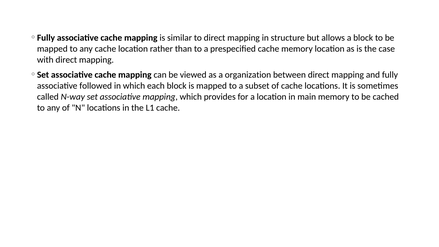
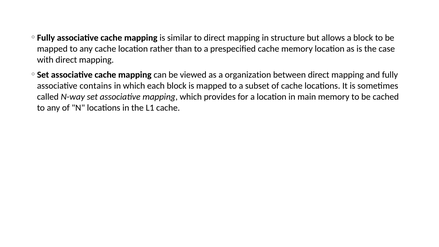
followed: followed -> contains (96, 86)
